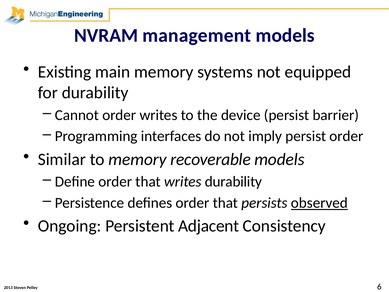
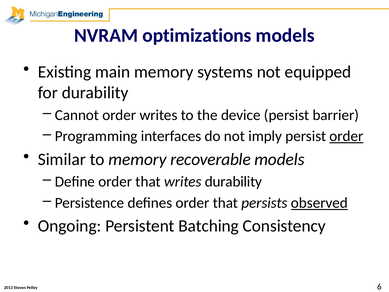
management: management -> optimizations (197, 35)
order underline: none -> present (346, 136)
Adjacent: Adjacent -> Batching (209, 226)
